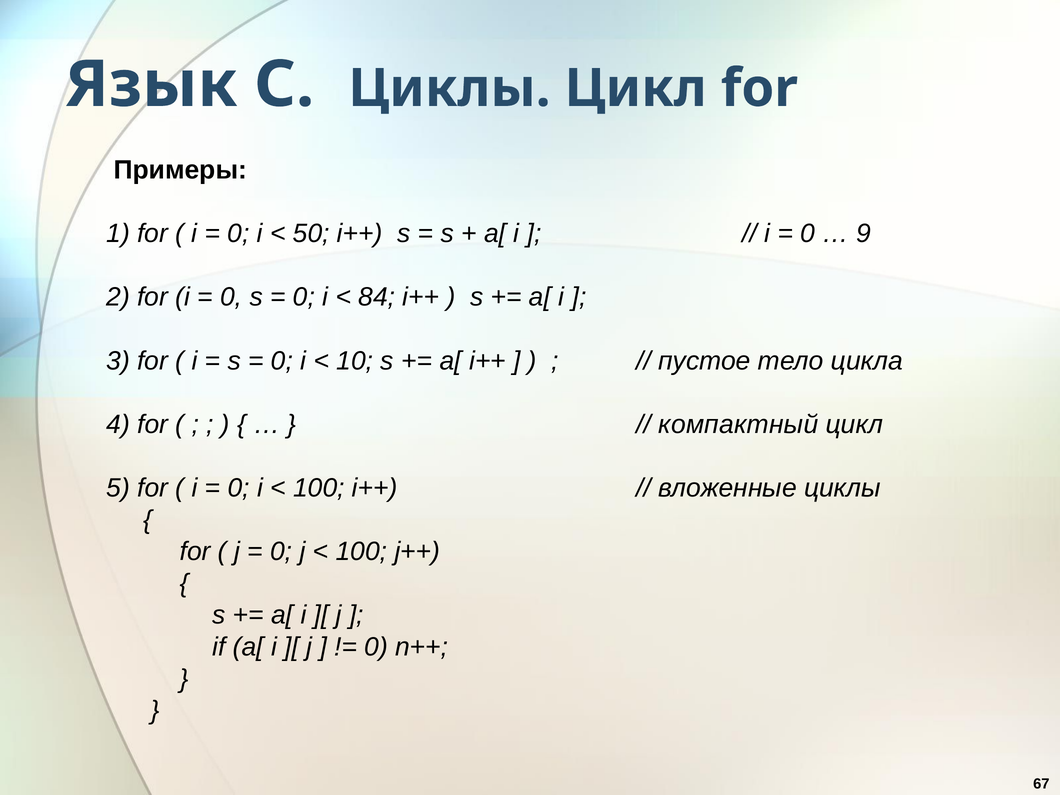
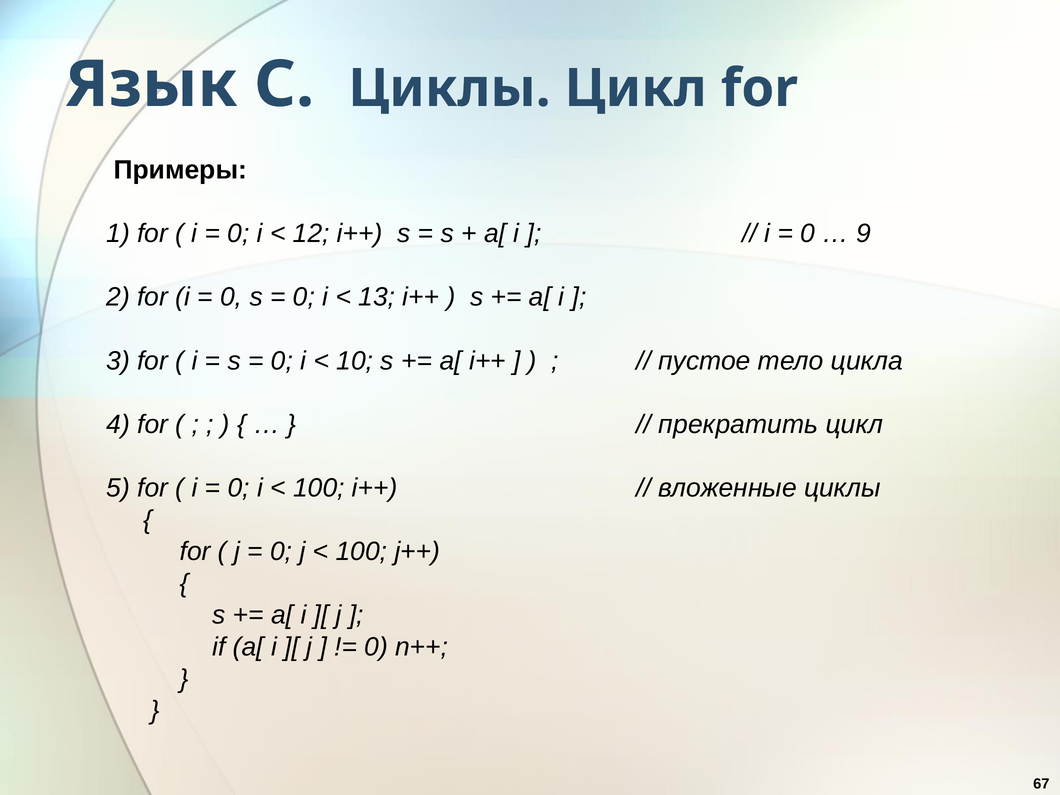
50: 50 -> 12 (311, 234)
84: 84 -> 13 (377, 297)
компактный: компактный -> прекратить (738, 424)
